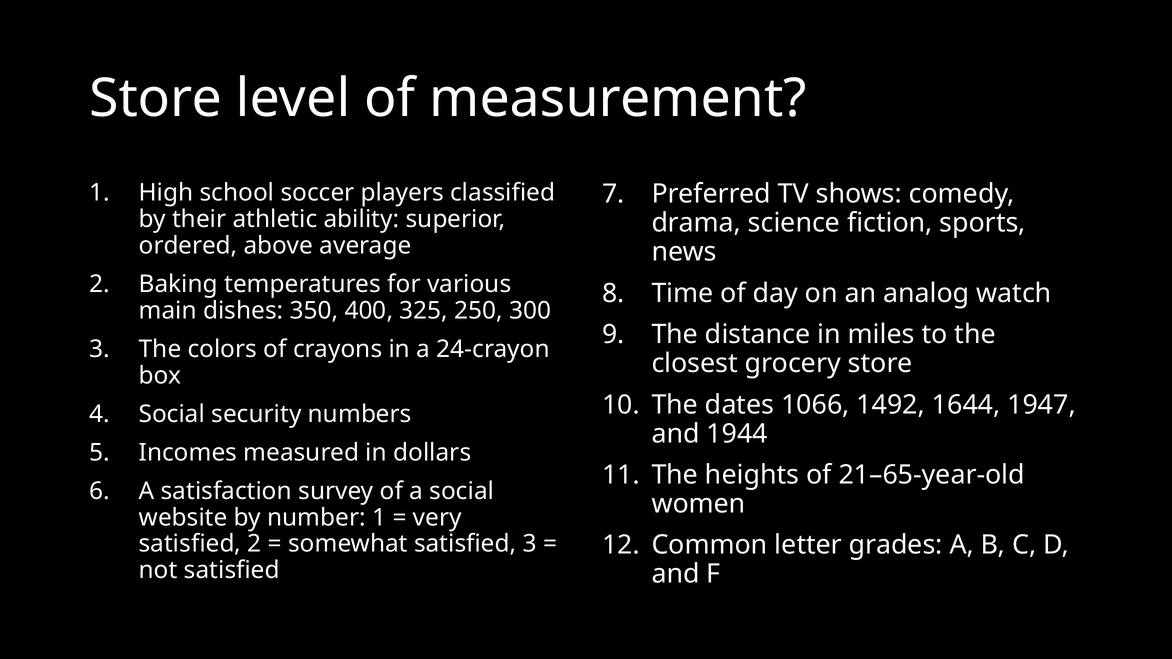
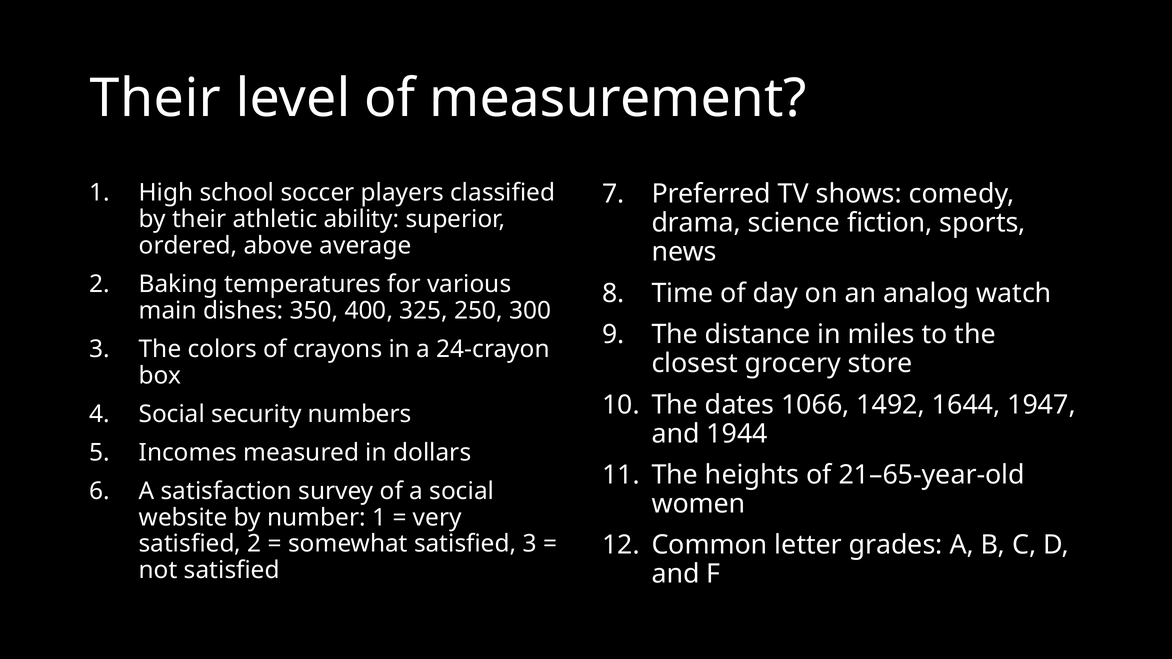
Store: Store -> Their (155, 98)
